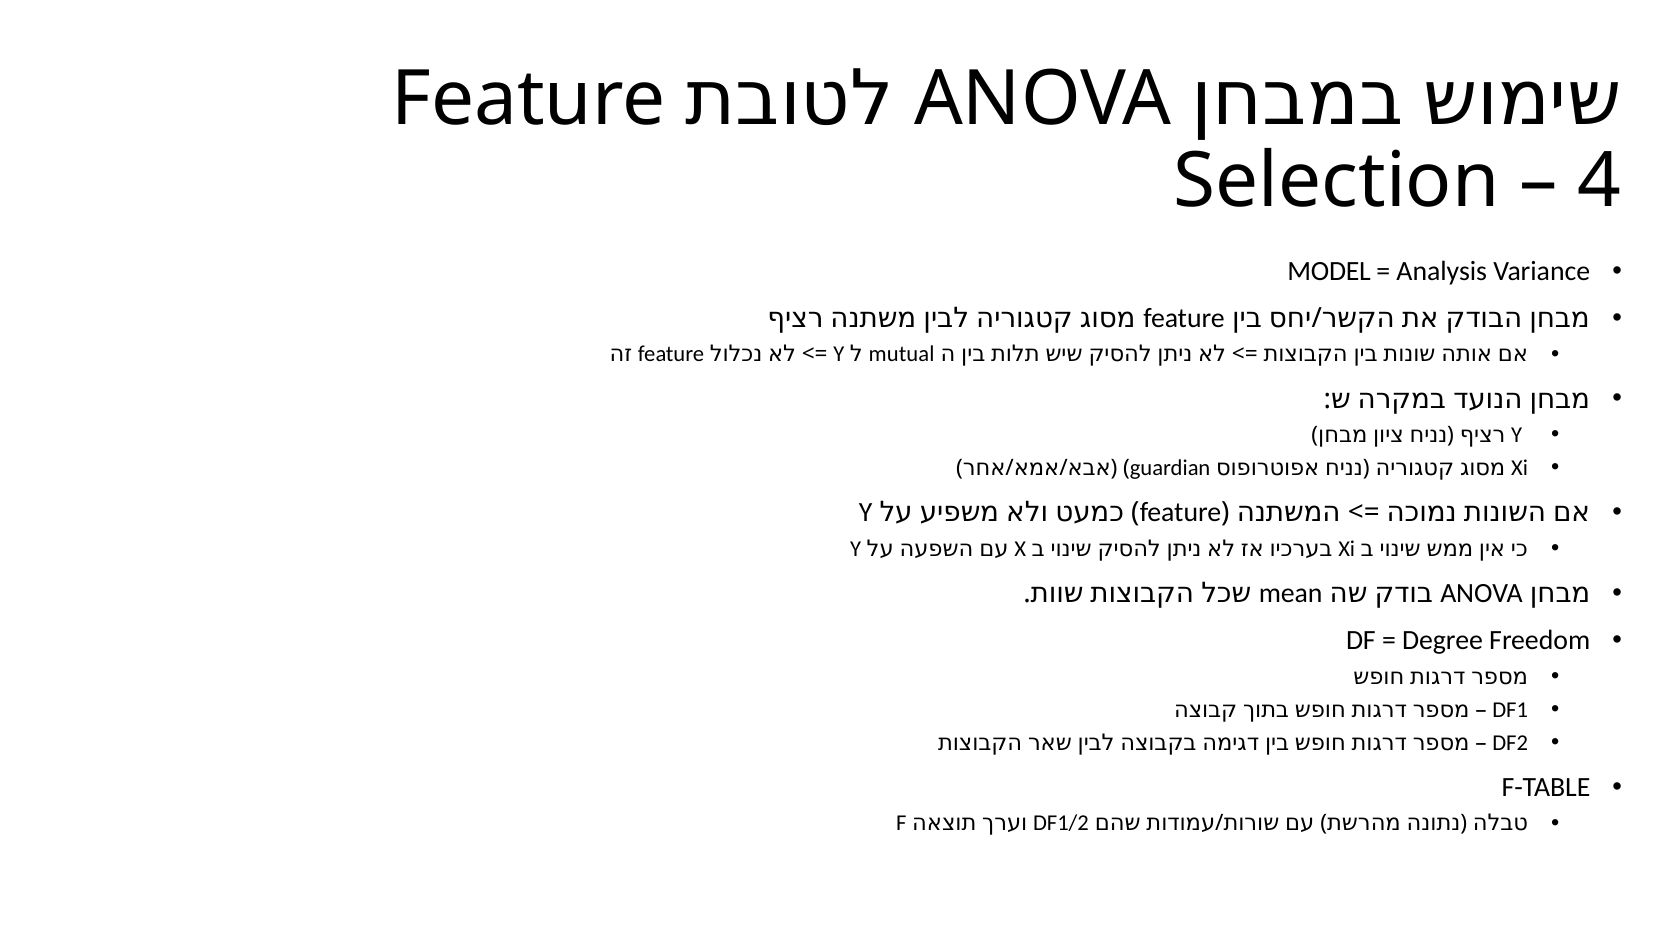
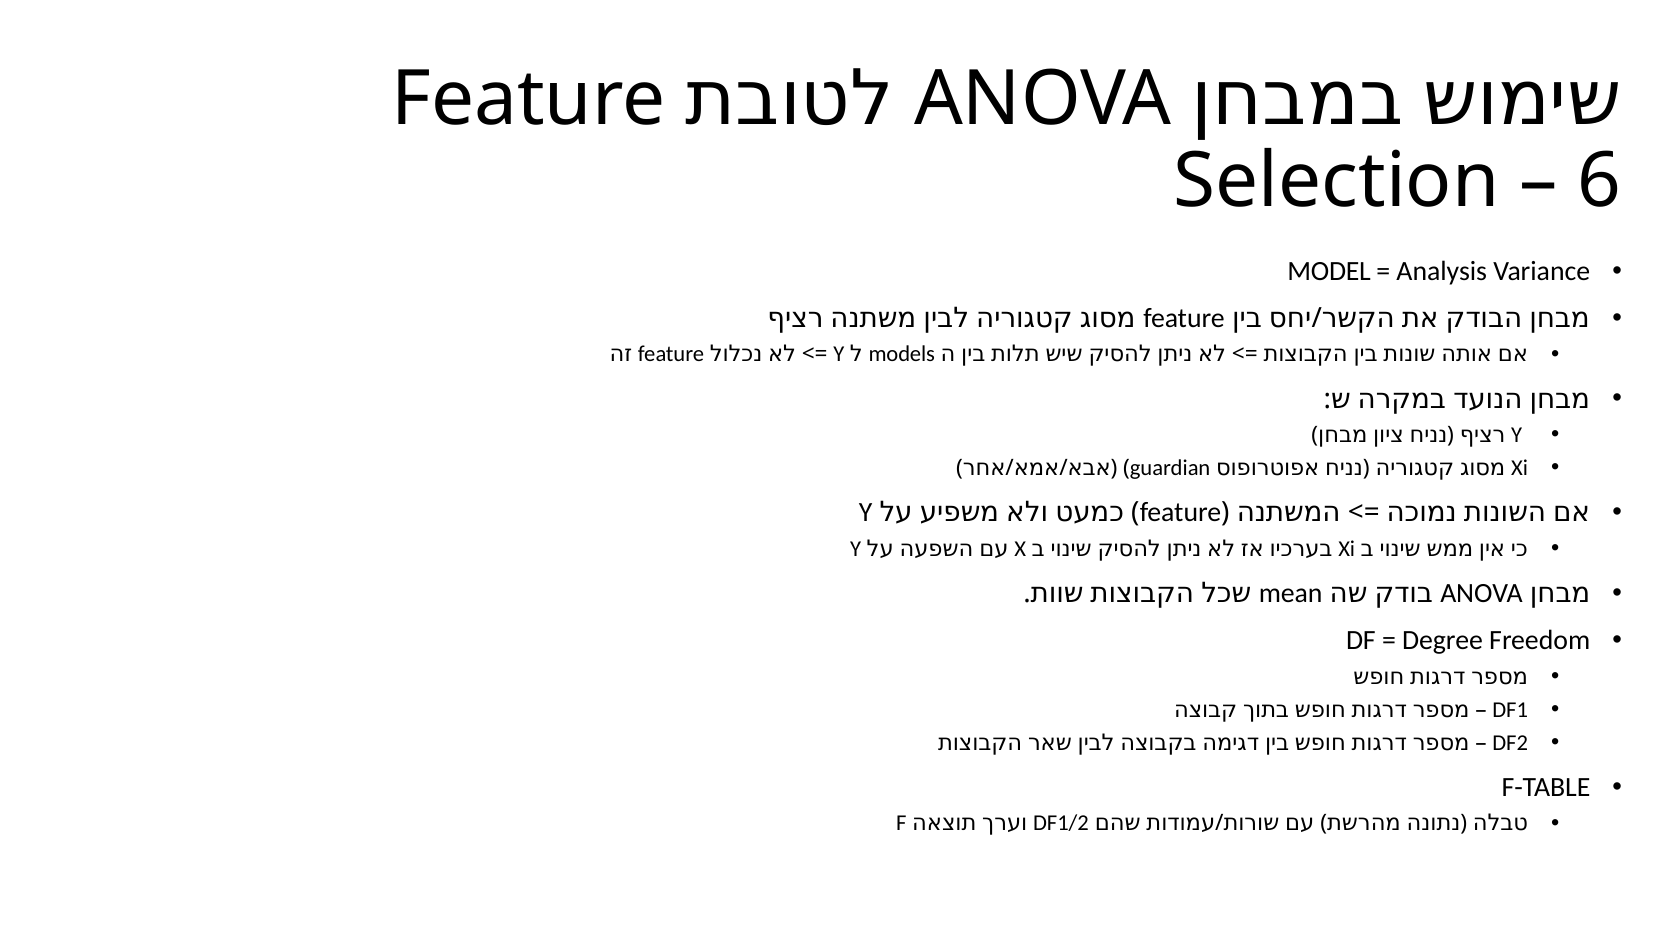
4: 4 -> 6 (1599, 182)
mutual: mutual -> models (902, 355)
